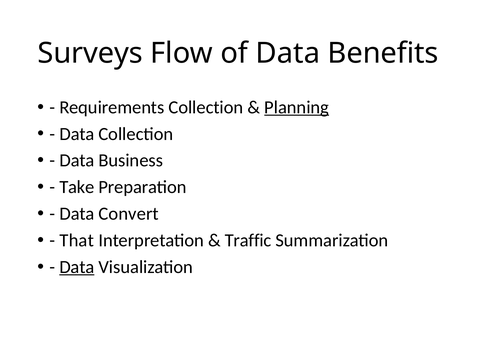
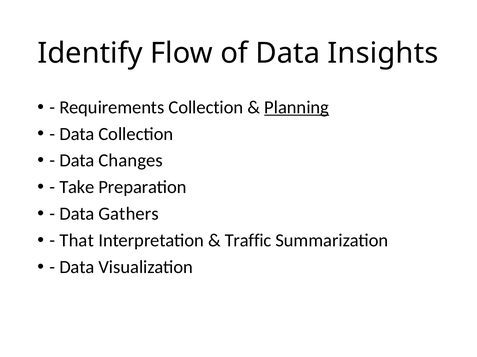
Surveys: Surveys -> Identify (90, 53)
Benefits: Benefits -> Insights (383, 53)
Business: Business -> Changes (131, 161)
Convert: Convert -> Gathers (129, 214)
Data underline: present -> none (77, 268)
